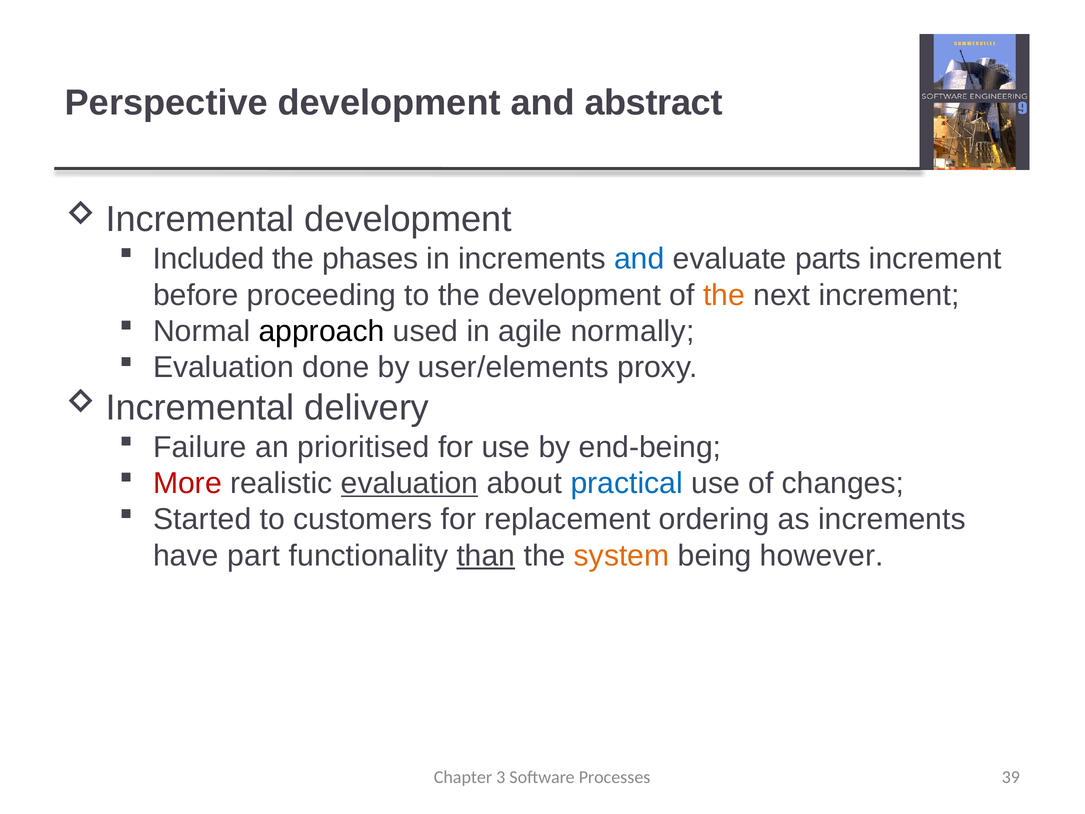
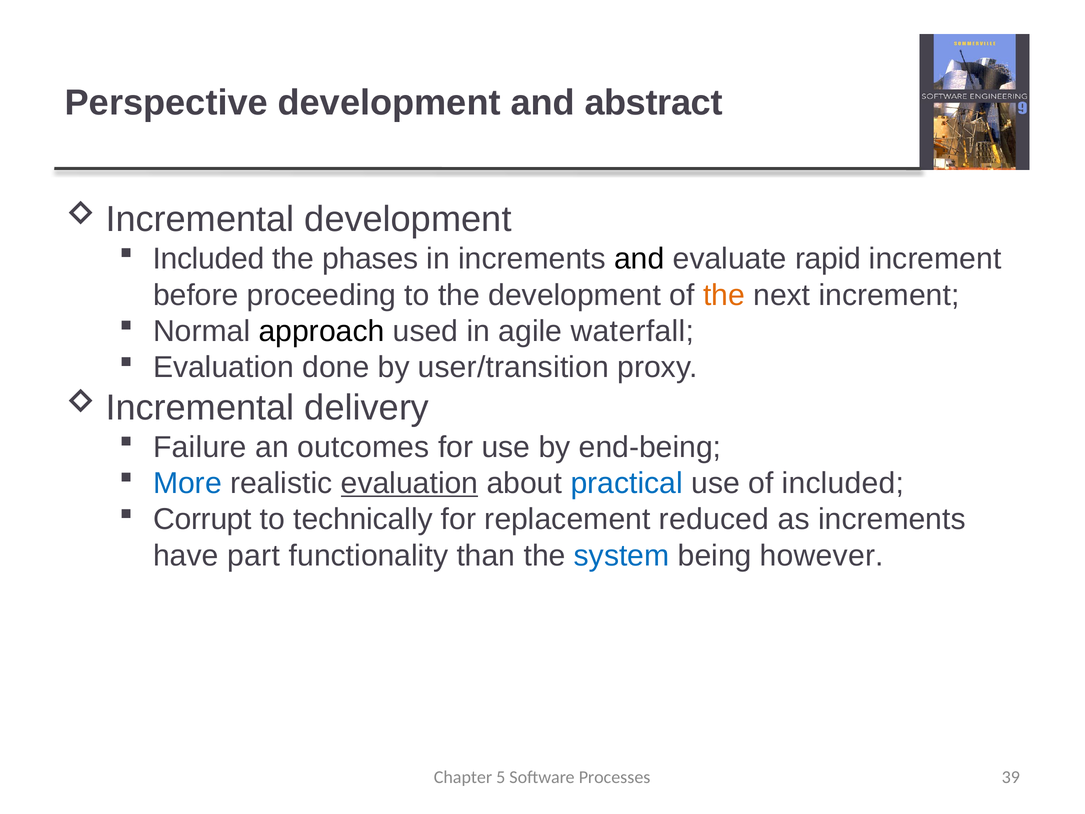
and colour: blue -> black (639, 259)
parts: parts -> rapid (828, 259)
normally: normally -> waterfall (632, 331)
user/elements: user/elements -> user/transition (513, 367)
prioritised: prioritised -> outcomes (363, 447)
More colour: red -> blue (187, 483)
of changes: changes -> included (843, 483)
Started: Started -> Corrupt (202, 519)
customers: customers -> technically (363, 519)
ordering: ordering -> reduced (714, 519)
than underline: present -> none (486, 555)
system colour: orange -> blue (622, 555)
3: 3 -> 5 (501, 777)
